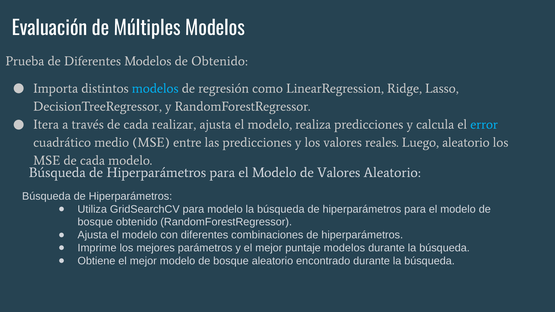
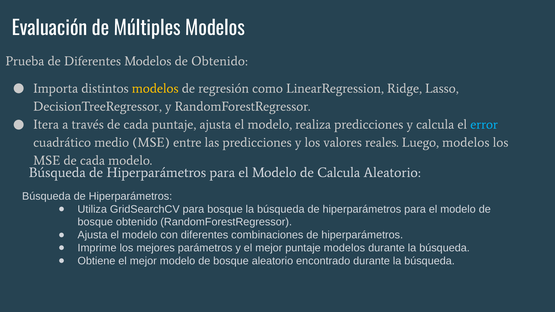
modelos colour: light blue -> yellow (155, 88)
cada realizar: realizar -> puntaje (174, 125)
Luego aleatorio: aleatorio -> modelos (466, 143)
de Valores: Valores -> Calcula (339, 173)
para modelo: modelo -> bosque (225, 209)
